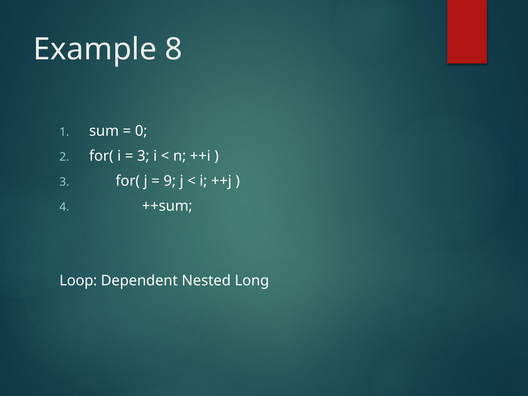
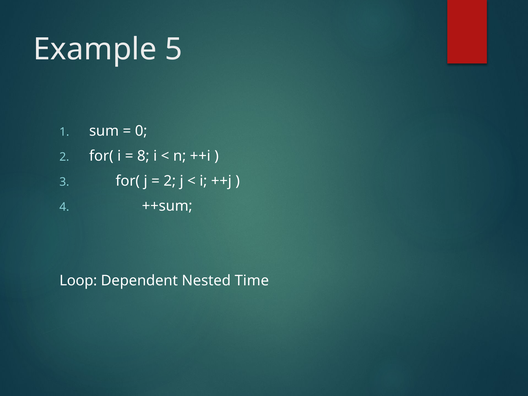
8: 8 -> 5 (174, 49)
3: 3 -> 8 (143, 156)
9: 9 -> 2 (170, 181)
Long: Long -> Time (252, 281)
